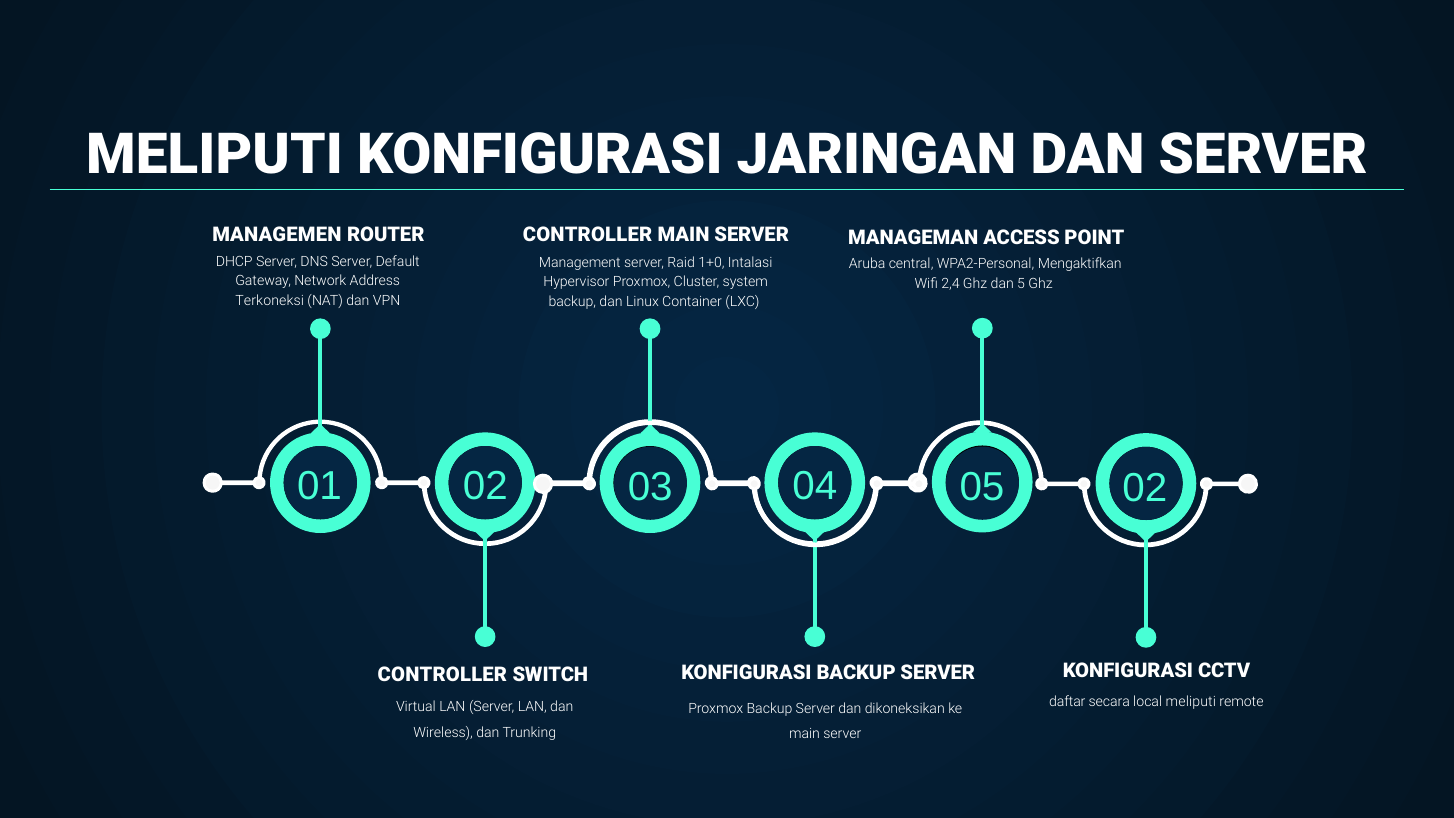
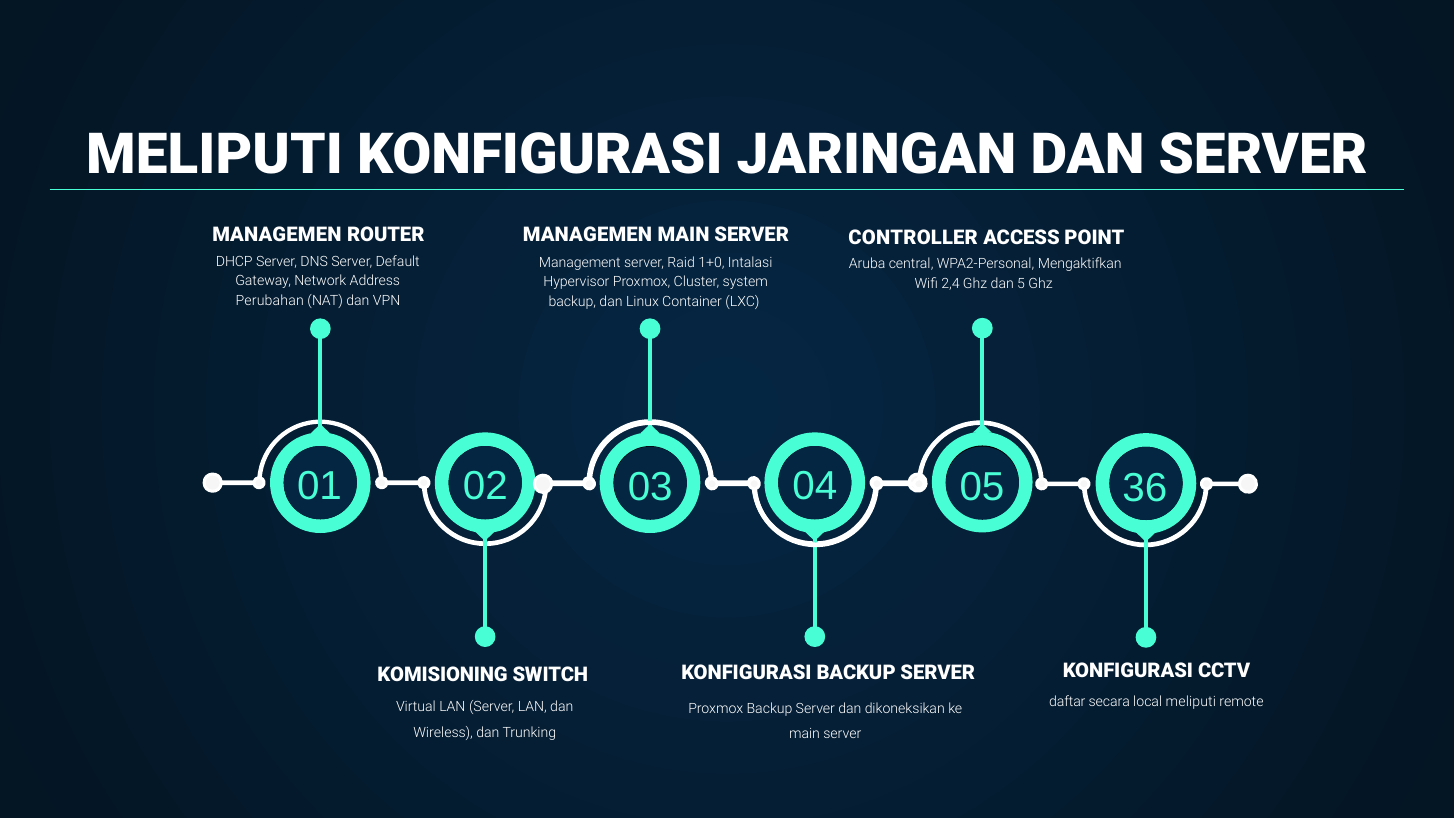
CONTROLLER: CONTROLLER -> MANAGEMEN (587, 235)
MANAGEMAN: MANAGEMAN -> CONTROLLER (913, 237)
Terkoneksi: Terkoneksi -> Perubahan (270, 301)
05 02: 02 -> 36 (1145, 488)
CONTROLLER: CONTROLLER -> KOMISIONING (443, 674)
